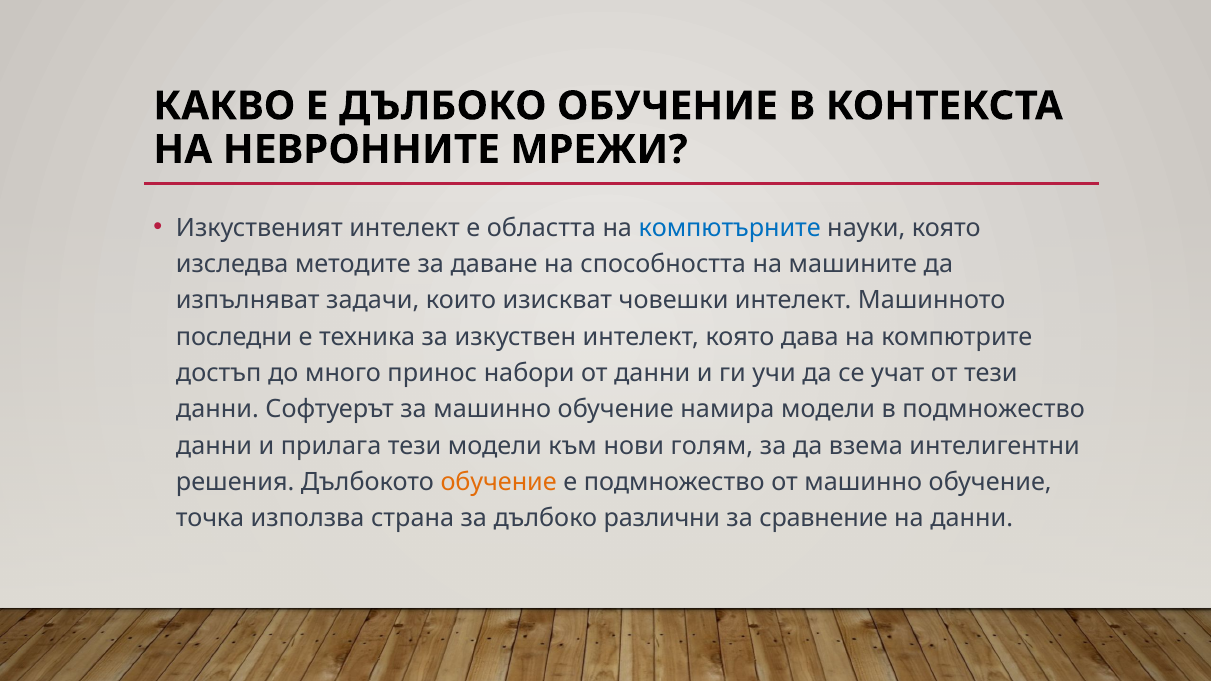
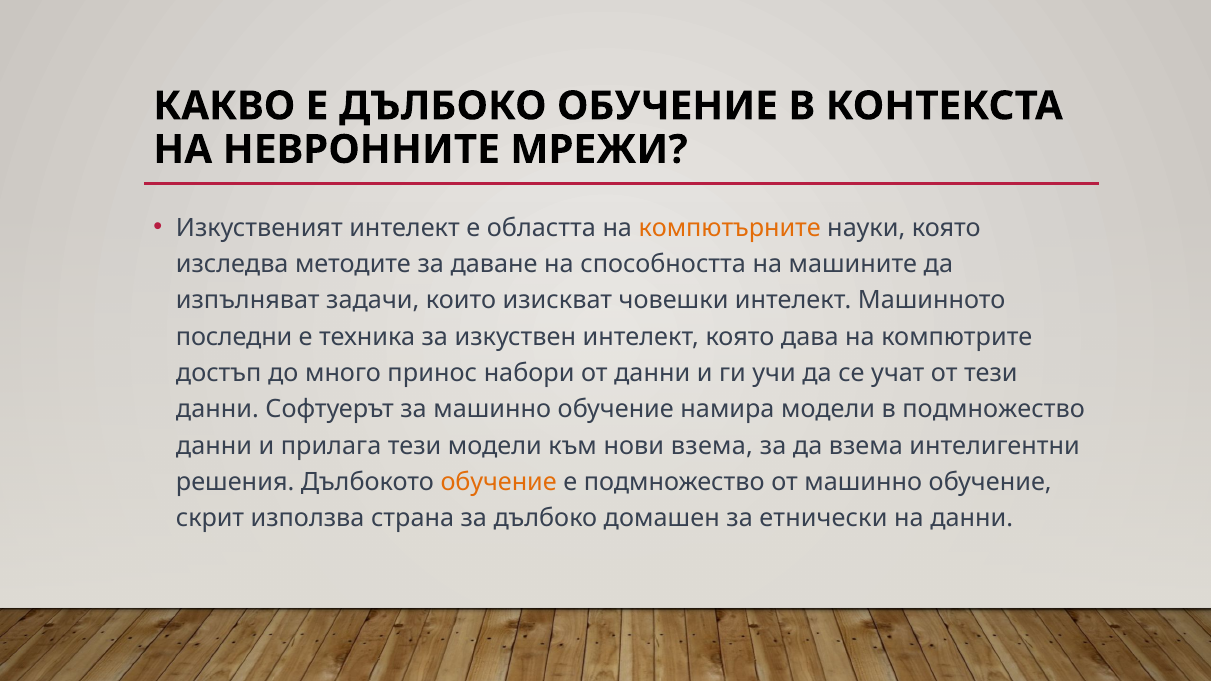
компютърните colour: blue -> orange (730, 228)
нови голям: голям -> взема (712, 446)
точка: точка -> скрит (210, 519)
различни: различни -> домашен (662, 519)
сравнение: сравнение -> етнически (823, 519)
